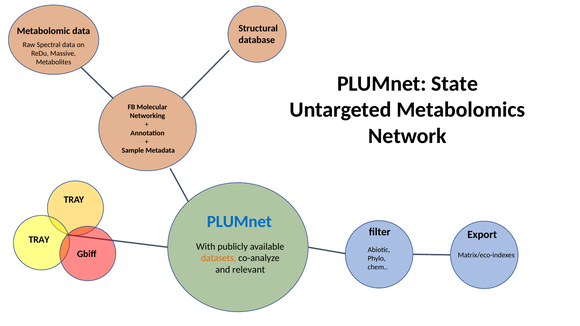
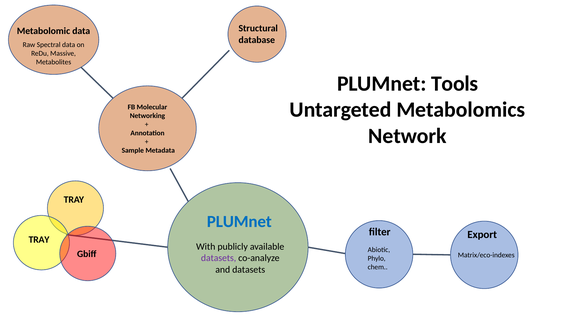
State: State -> Tools (455, 84)
datasets colour: orange -> purple (219, 258)
and relevant: relevant -> datasets (249, 270)
